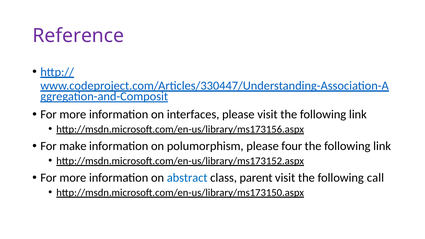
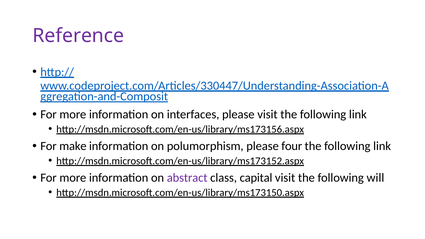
abstract colour: blue -> purple (187, 178)
parent: parent -> capital (256, 178)
call: call -> will (375, 178)
